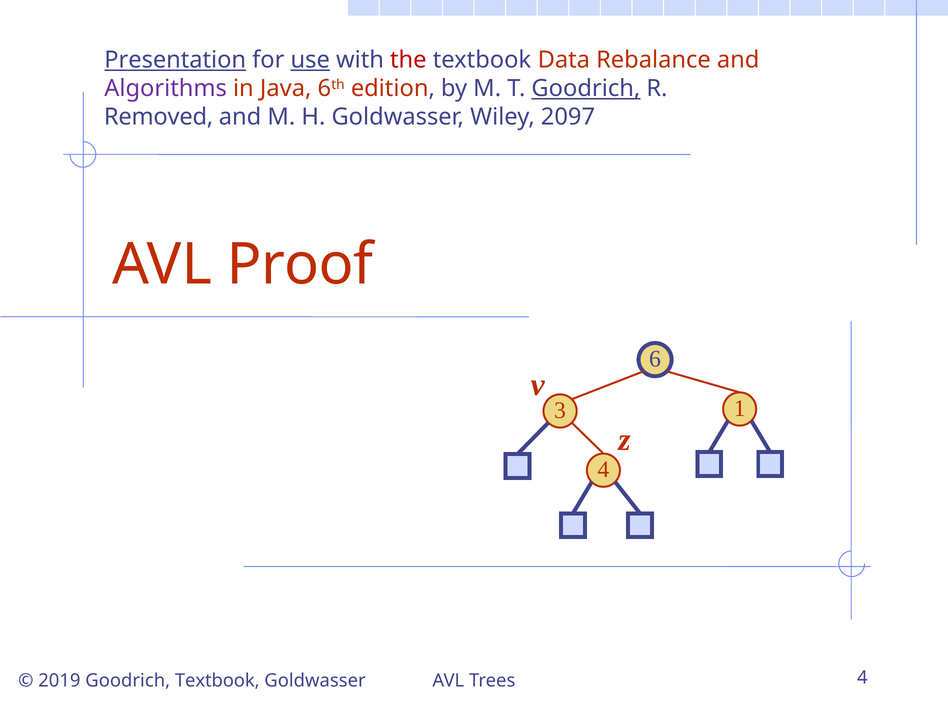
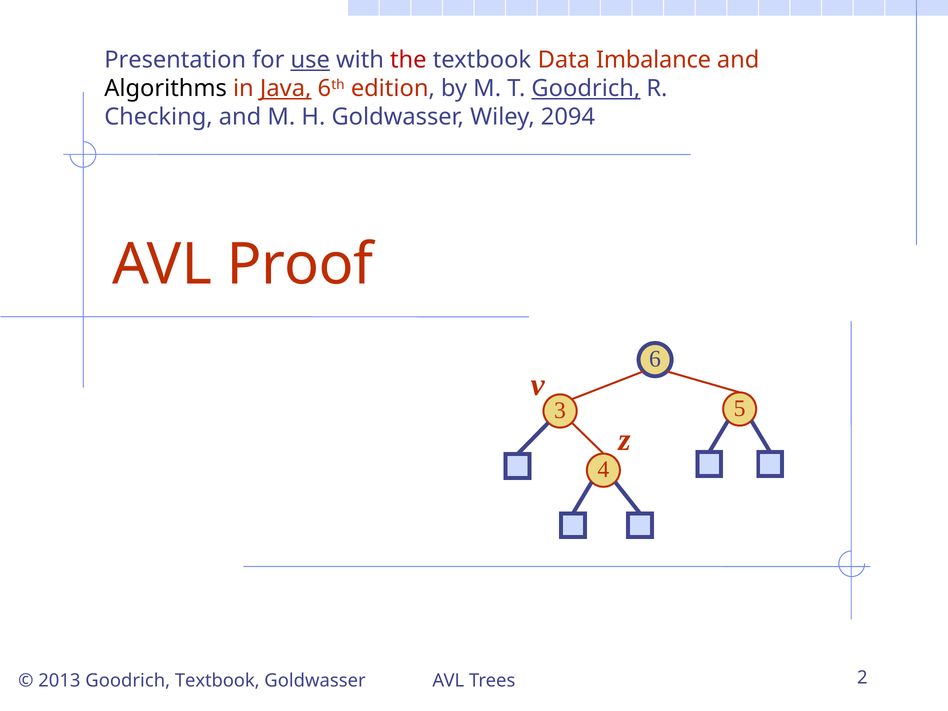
Presentation underline: present -> none (175, 60)
Rebalance: Rebalance -> Imbalance (654, 60)
Algorithms colour: purple -> black (166, 89)
Java underline: none -> present (286, 89)
Removed: Removed -> Checking (158, 117)
2097: 2097 -> 2094 (568, 117)
1: 1 -> 5 (740, 408)
2019: 2019 -> 2013 (59, 681)
Trees 4: 4 -> 2 (862, 678)
